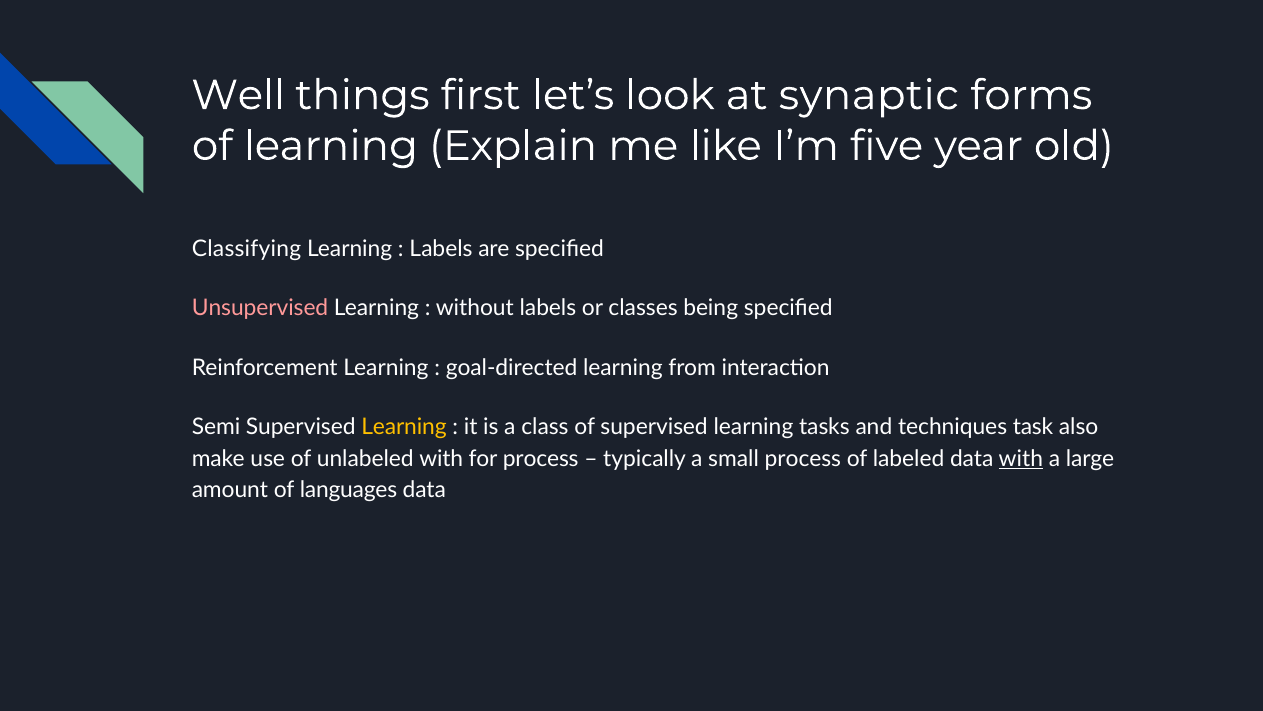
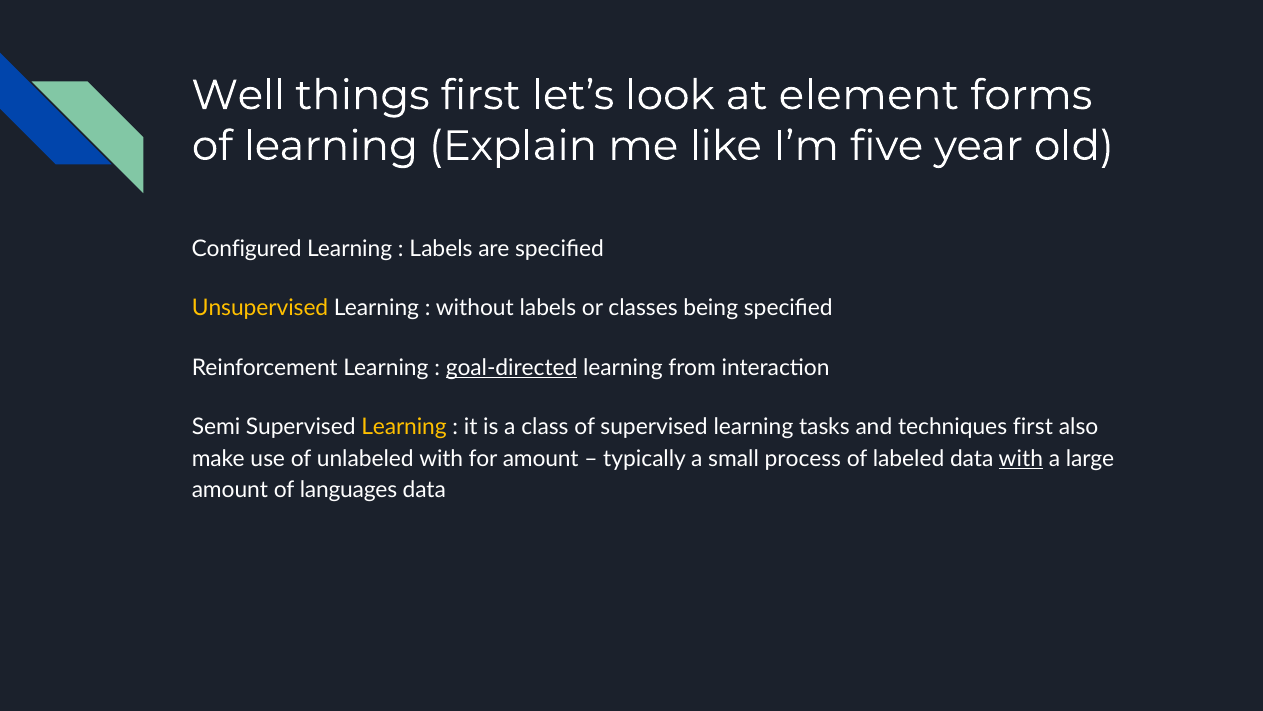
synaptic: synaptic -> element (869, 95)
Classifying: Classifying -> Configured (247, 248)
Unsupervised colour: pink -> yellow (260, 308)
goal-directed underline: none -> present (512, 368)
techniques task: task -> first (1033, 427)
for process: process -> amount (541, 459)
